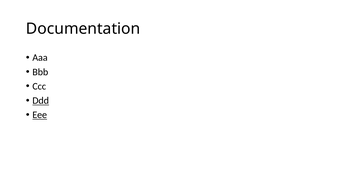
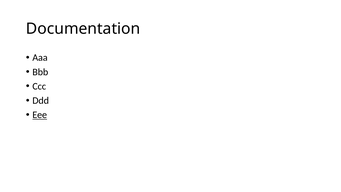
Ddd underline: present -> none (41, 101)
